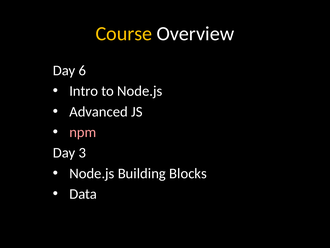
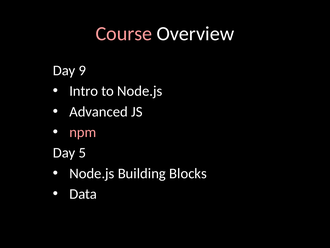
Course colour: yellow -> pink (124, 34)
6: 6 -> 9 (82, 70)
3: 3 -> 5 (82, 153)
